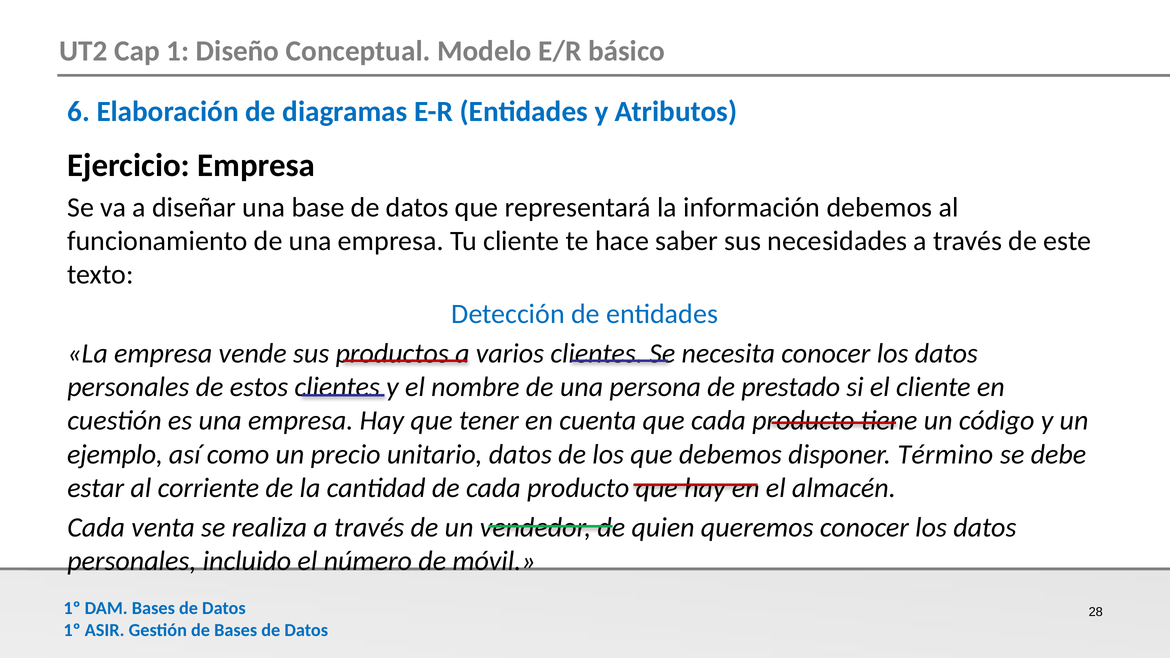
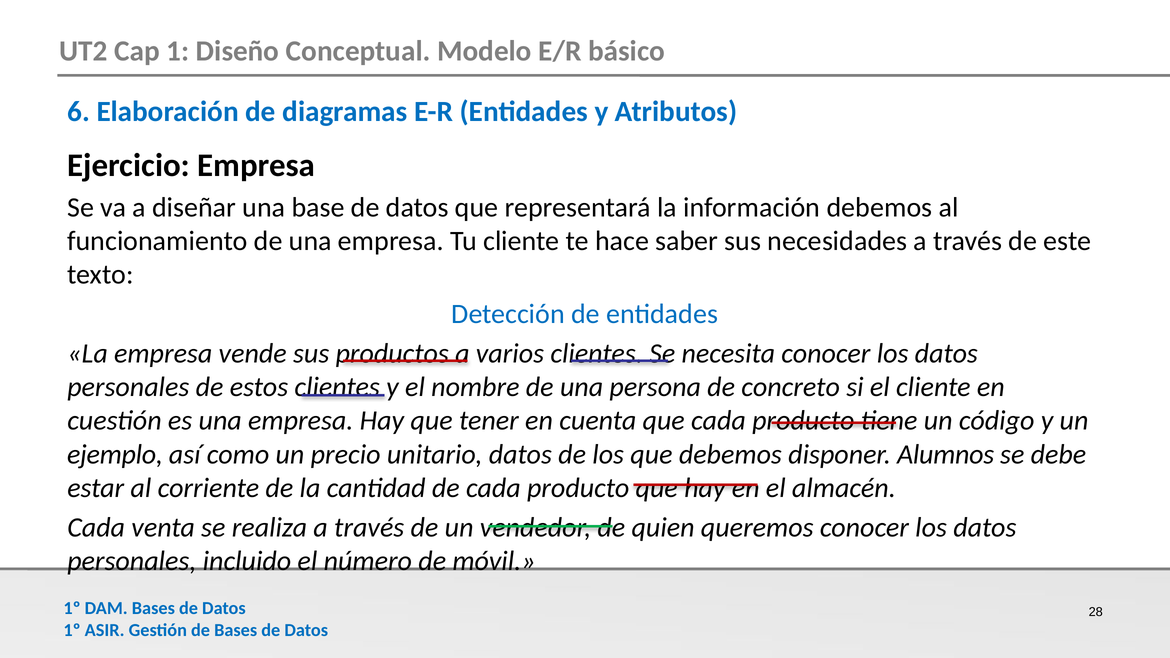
prestado: prestado -> concreto (791, 387)
Término: Término -> Alumnos (946, 454)
